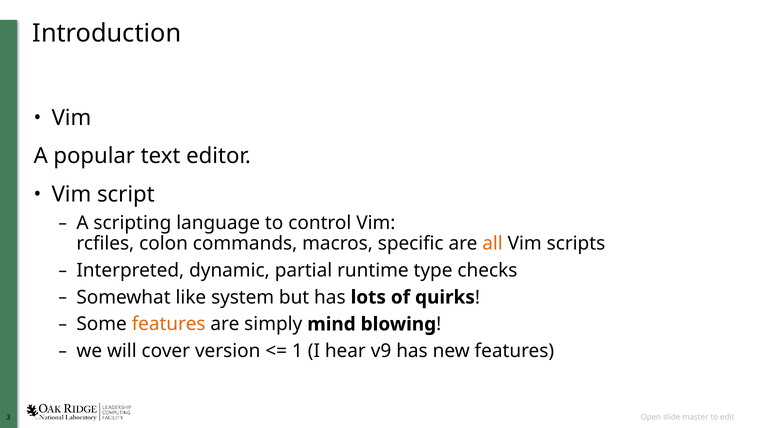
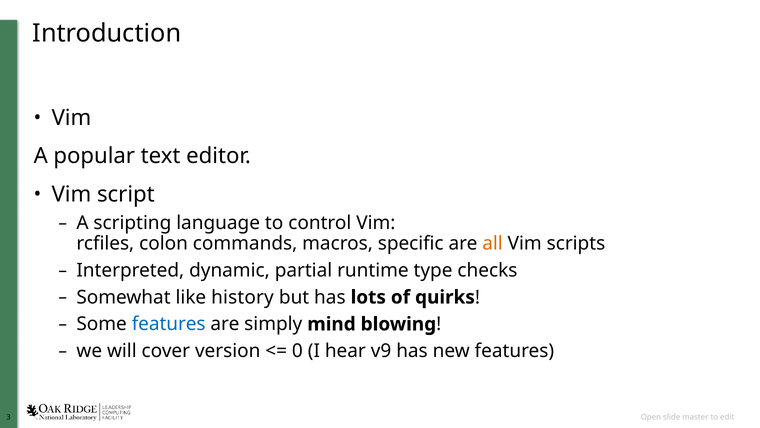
system: system -> history (242, 297)
features colour: orange -> blue (169, 324)
1: 1 -> 0 (297, 351)
